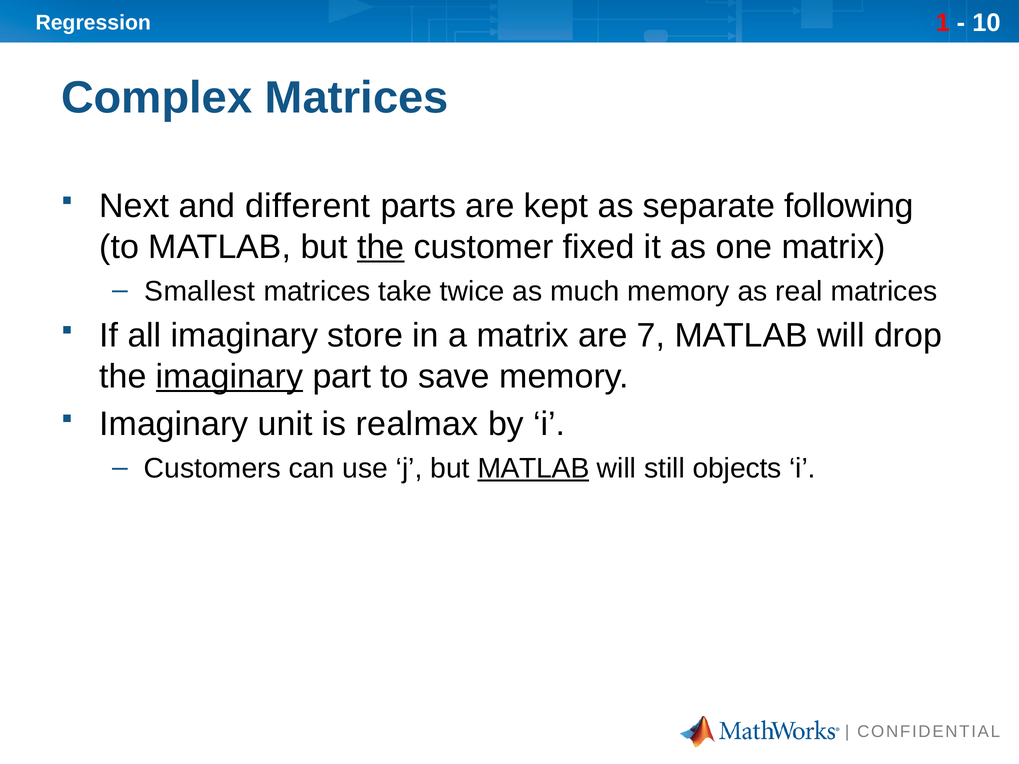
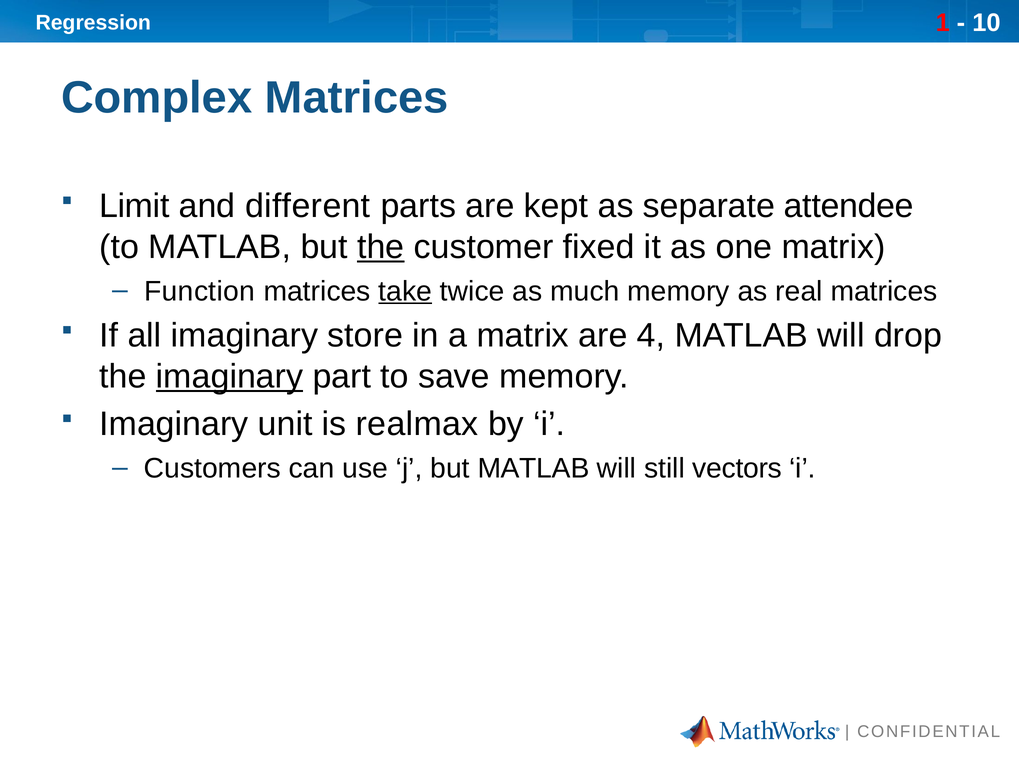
Next: Next -> Limit (134, 206)
following: following -> attendee (849, 206)
Smallest: Smallest -> Function (200, 291)
take underline: none -> present (405, 291)
7: 7 -> 4 (651, 336)
MATLAB underline: present -> none (533, 468)
objects: objects -> vectors (737, 468)
